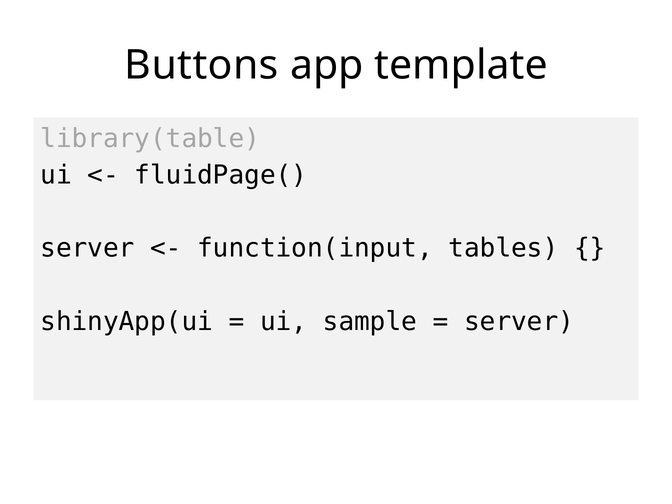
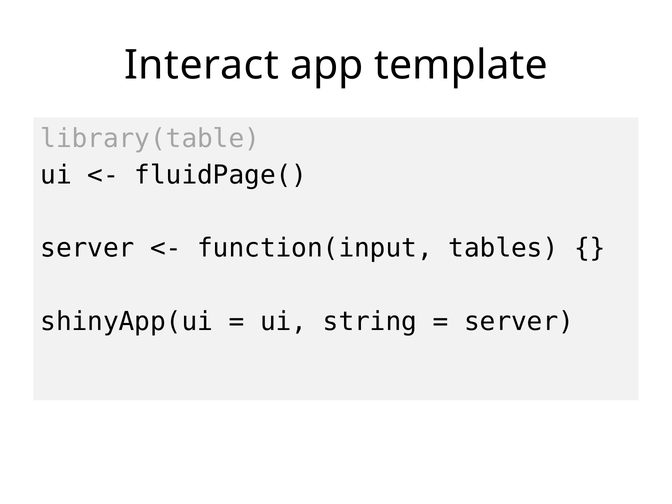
Buttons: Buttons -> Interact (202, 65)
sample: sample -> string (370, 322)
